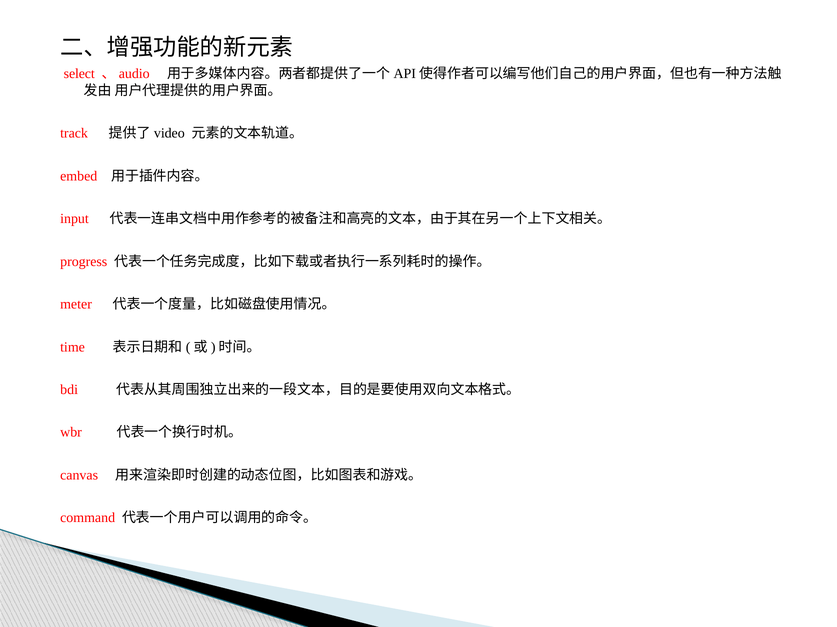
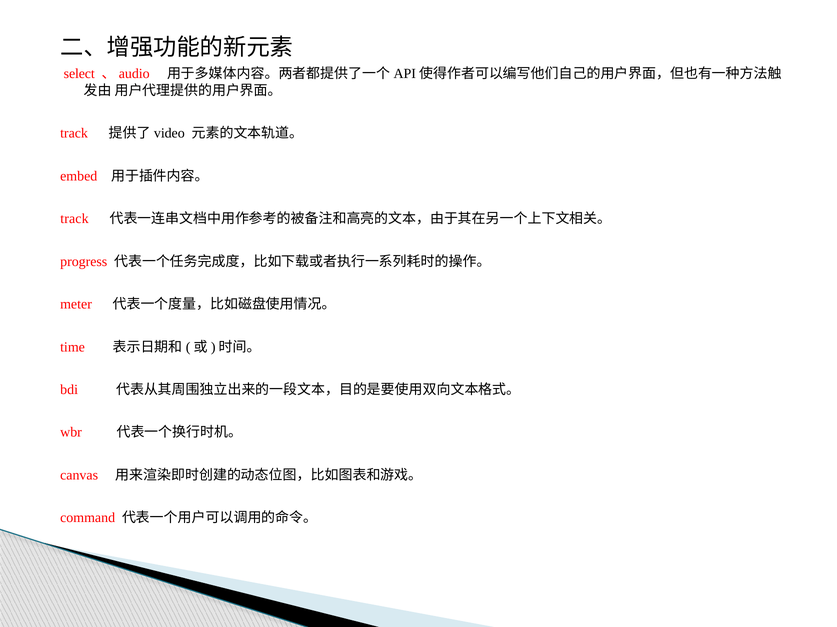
input: input -> track (74, 219)
